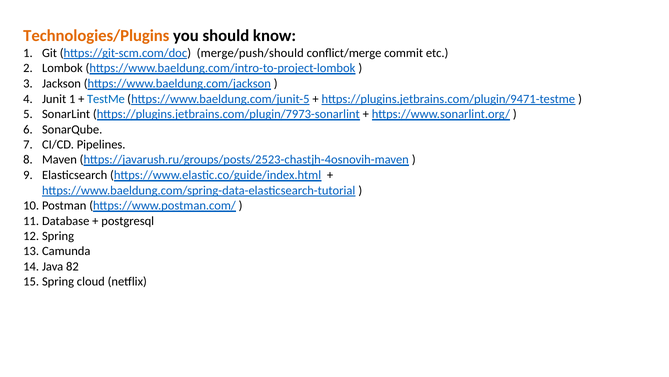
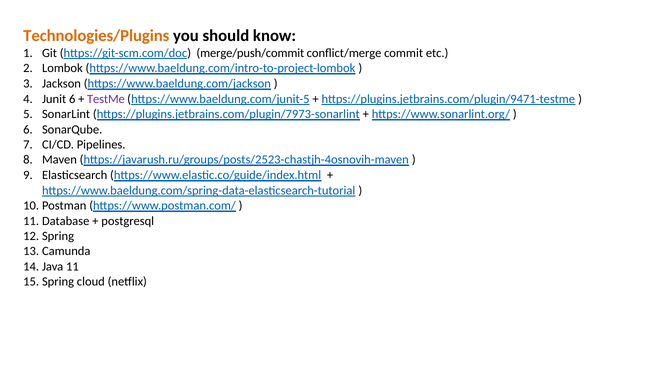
merge/push/should: merge/push/should -> merge/push/commit (250, 53)
Junit 1: 1 -> 6 (72, 99)
TestMe colour: blue -> purple (106, 99)
82: 82 -> 11 (72, 266)
